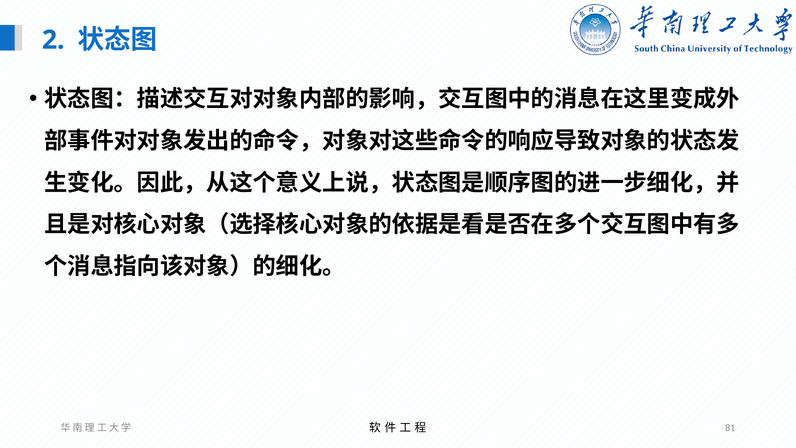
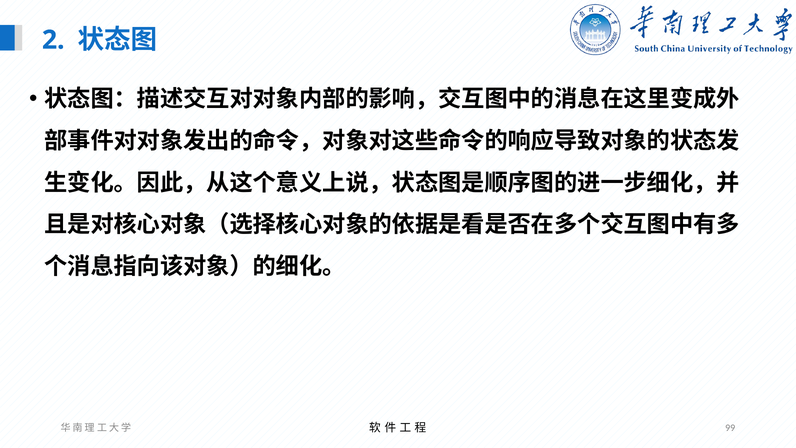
81: 81 -> 99 (730, 427)
